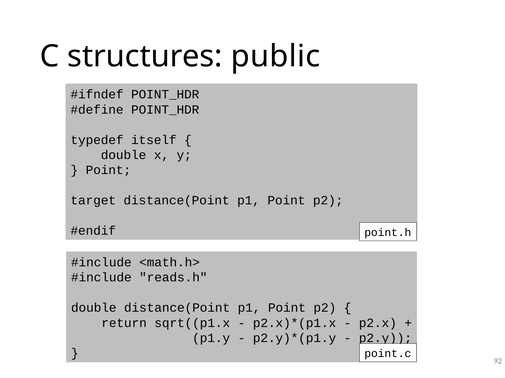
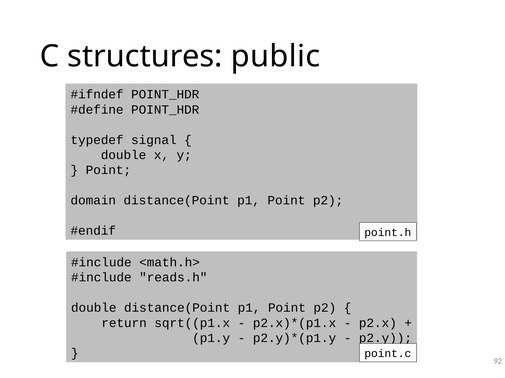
itself: itself -> signal (154, 140)
target: target -> domain (93, 201)
